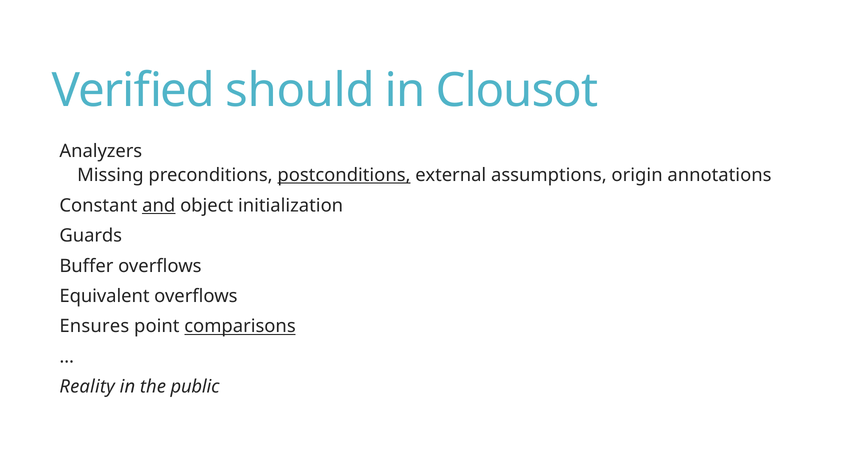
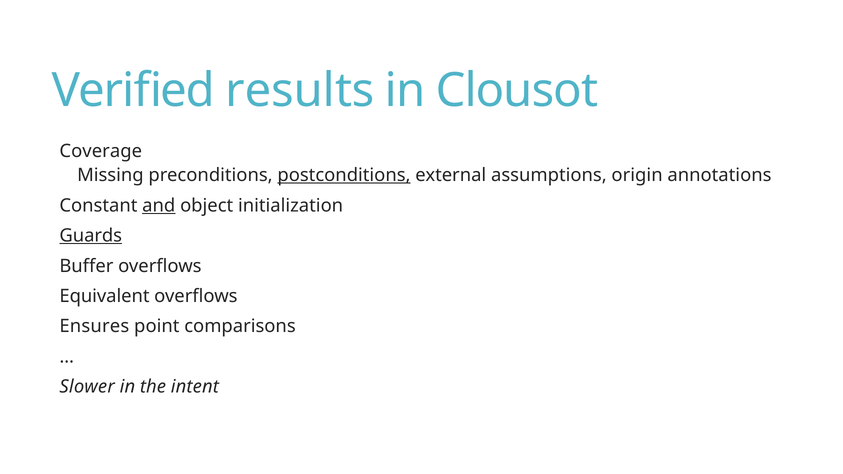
should: should -> results (300, 91)
Analyzers: Analyzers -> Coverage (101, 151)
Guards underline: none -> present (91, 236)
comparisons underline: present -> none (240, 327)
Reality: Reality -> Slower (87, 387)
public: public -> intent (195, 387)
